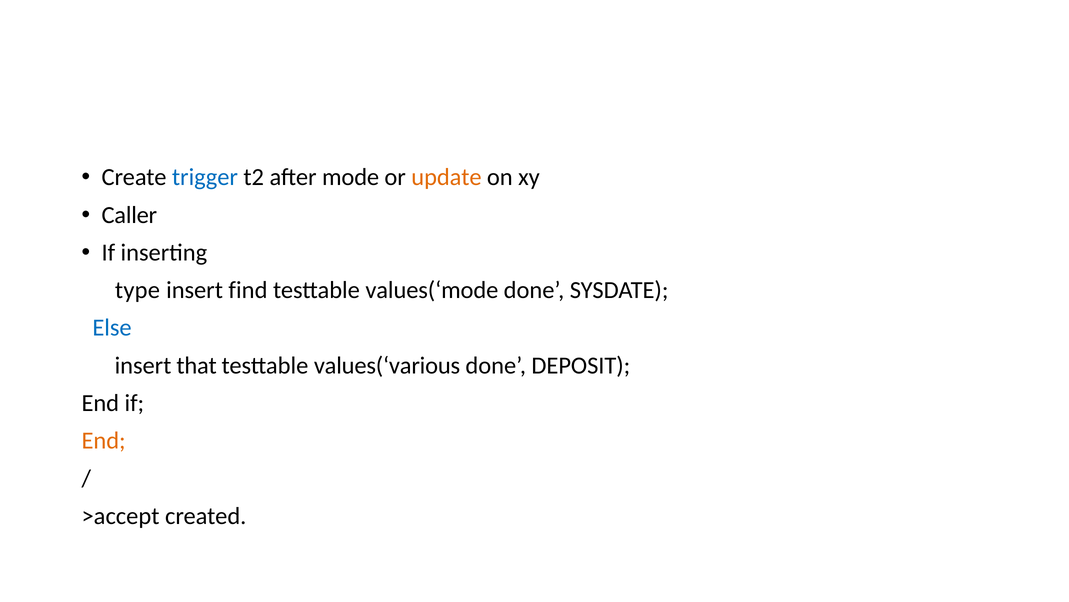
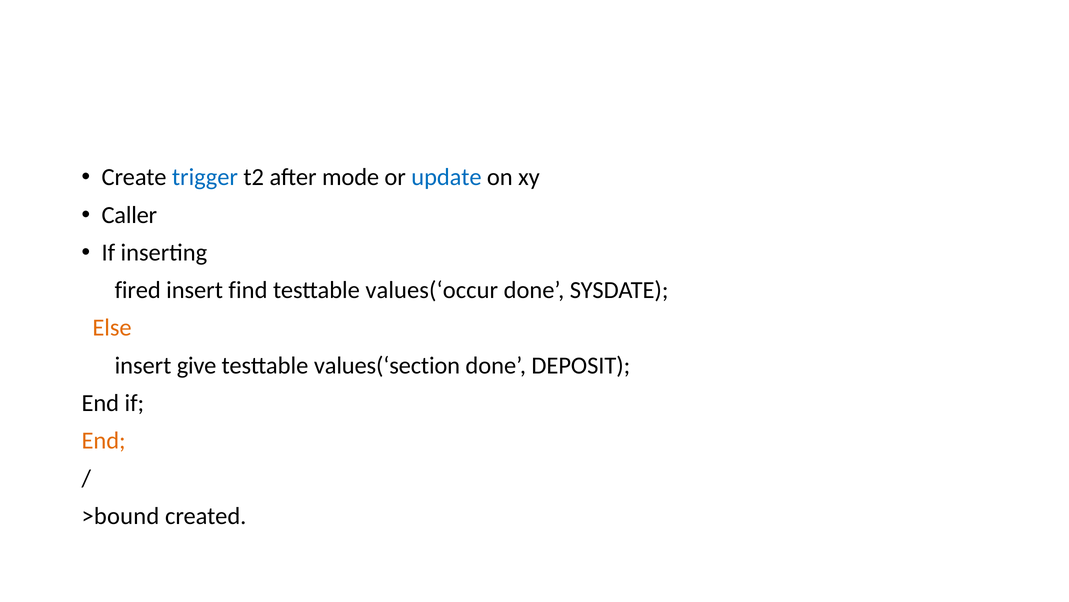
update colour: orange -> blue (446, 177)
type: type -> fired (138, 290)
values(‘mode: values(‘mode -> values(‘occur (432, 290)
Else colour: blue -> orange (112, 328)
that: that -> give (197, 365)
values(‘various: values(‘various -> values(‘section (387, 365)
>accept: >accept -> >bound (120, 515)
